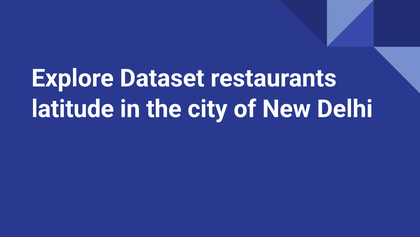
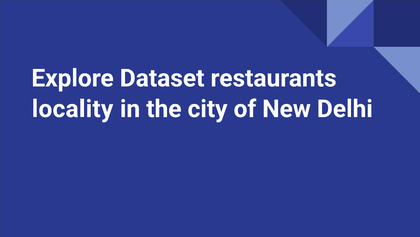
latitude: latitude -> locality (72, 109)
